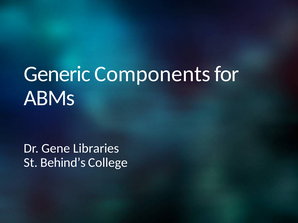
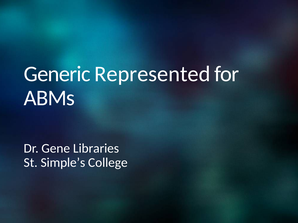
Components: Components -> Represented (152, 74)
Behind’s: Behind’s -> Simple’s (63, 163)
